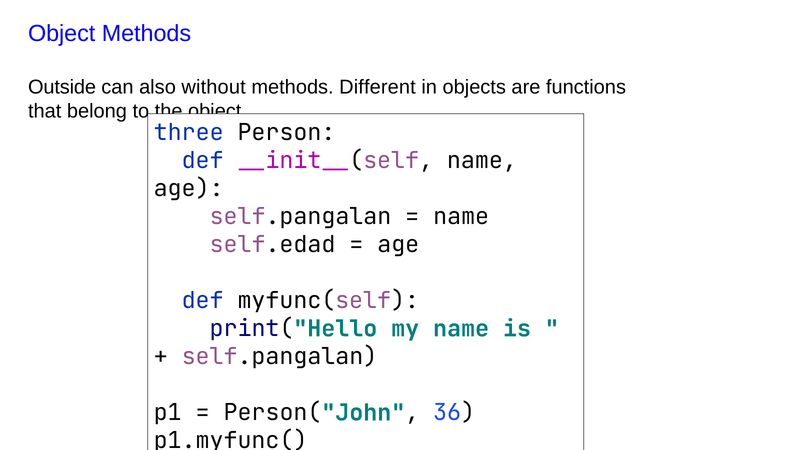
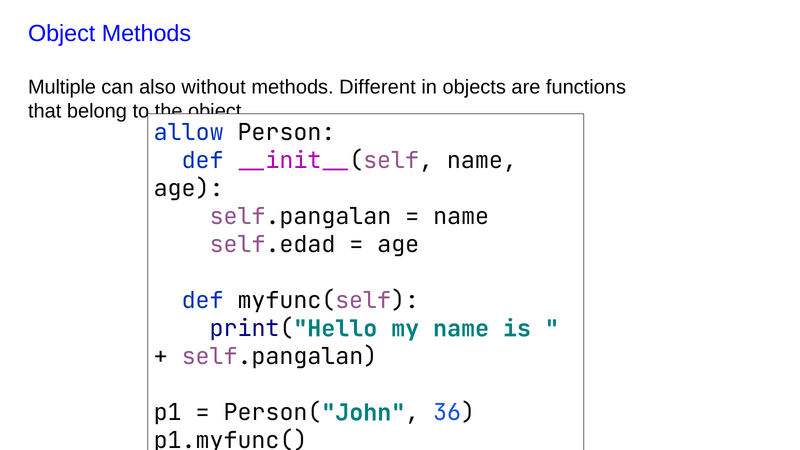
Outside: Outside -> Multiple (62, 87)
three: three -> allow (189, 133)
